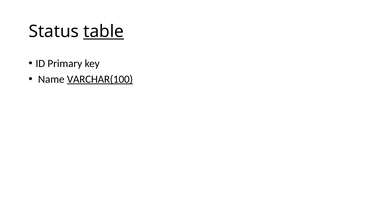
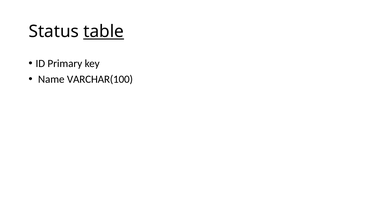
VARCHAR(100 underline: present -> none (100, 79)
